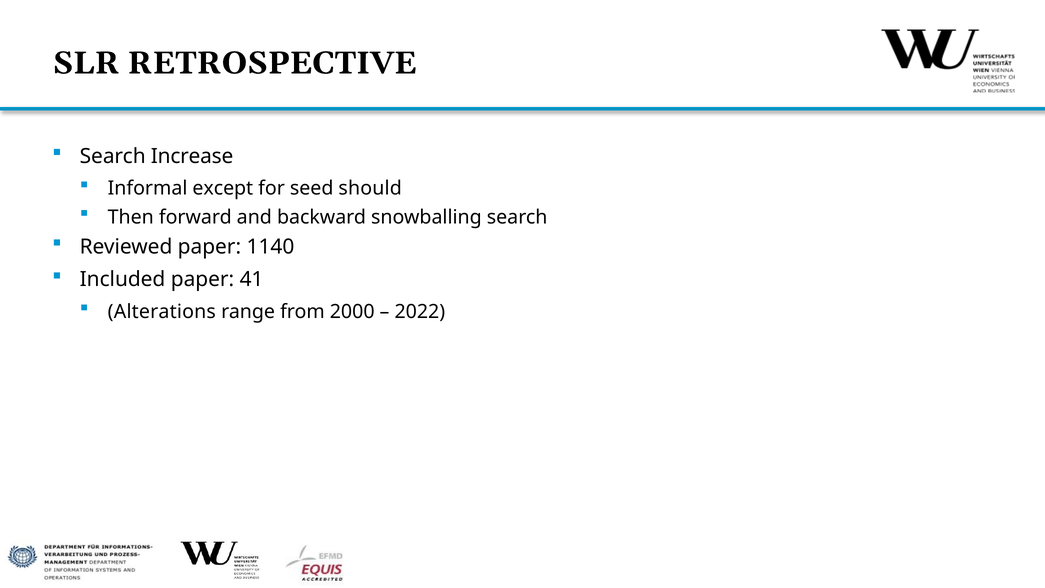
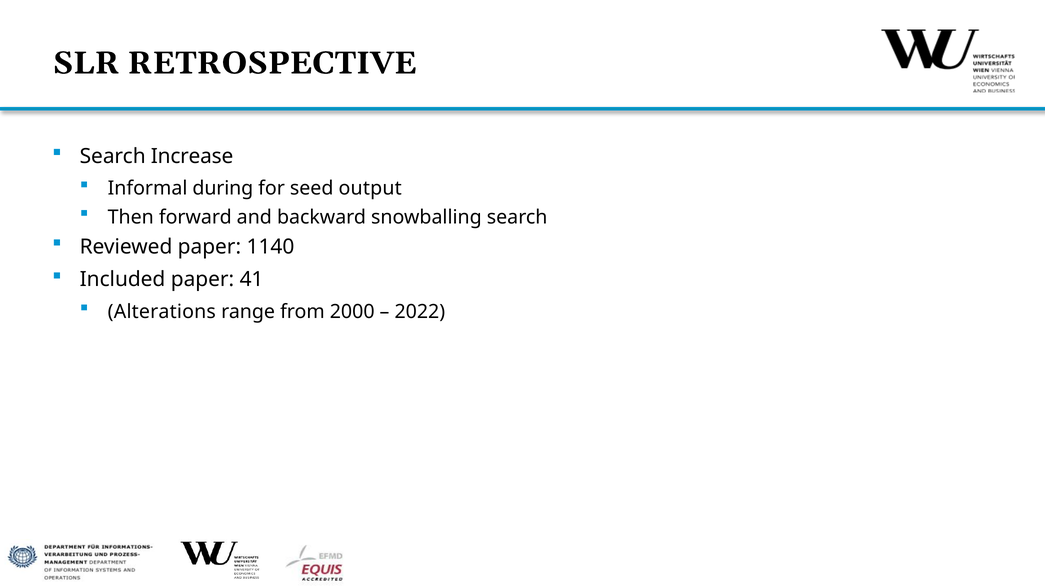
except: except -> during (223, 188)
should: should -> output (370, 188)
